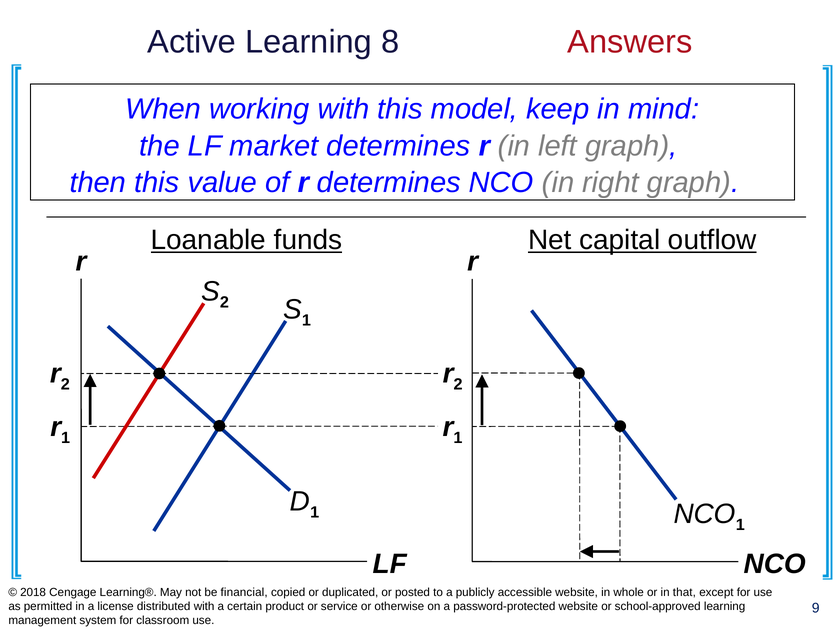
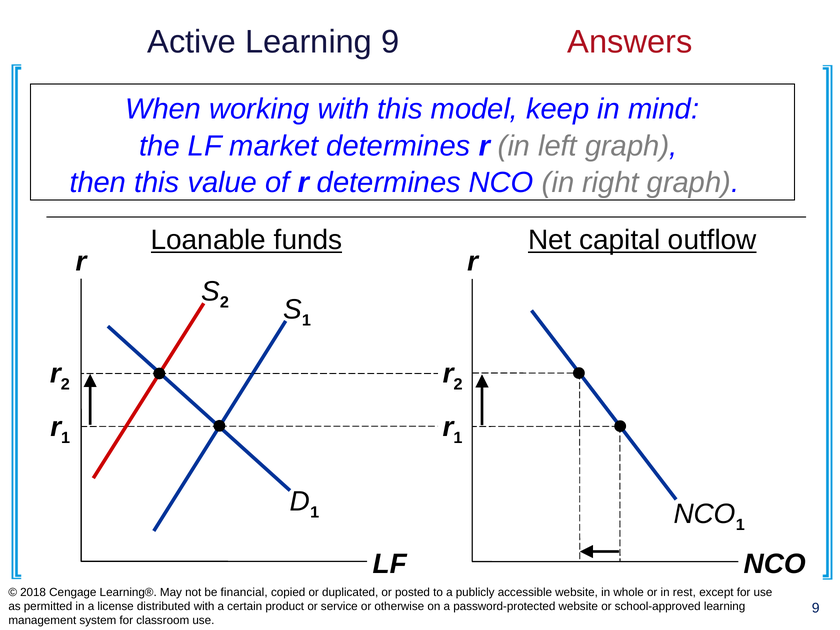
Learning 8: 8 -> 9 (390, 42)
that: that -> rest (684, 592)
